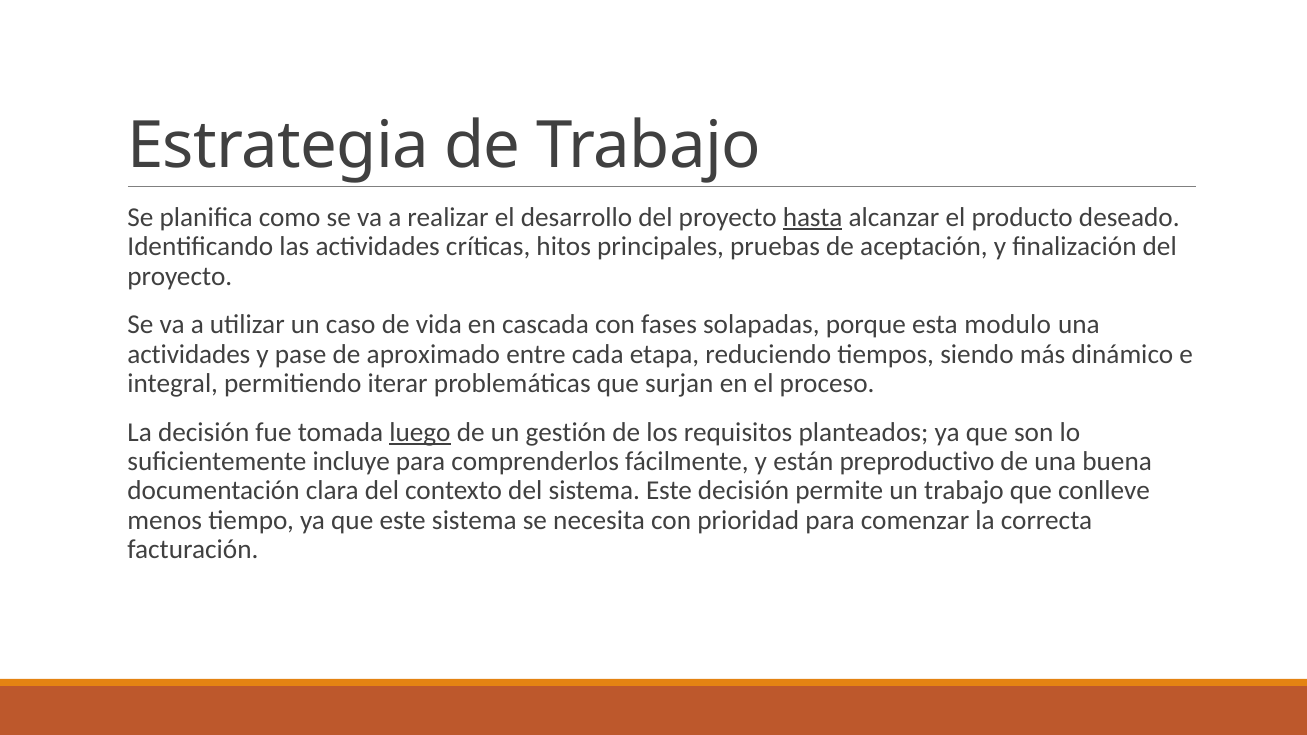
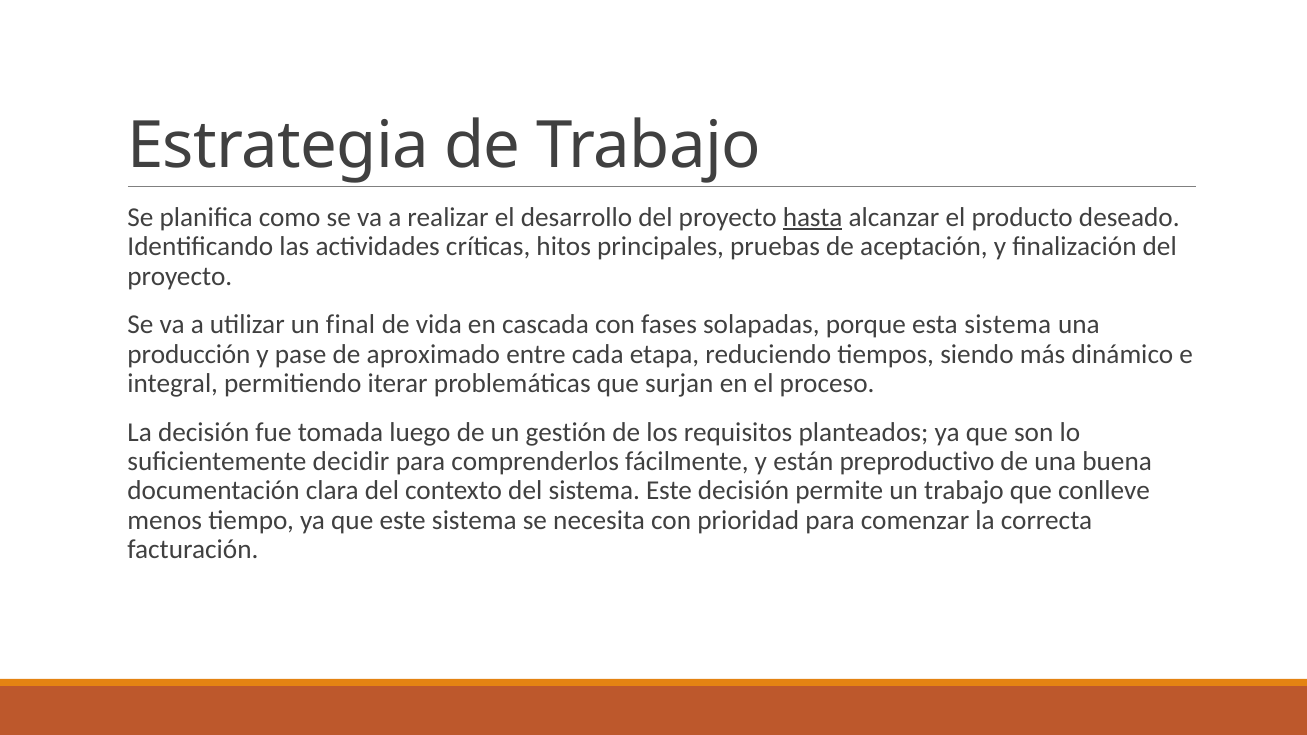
caso: caso -> final (351, 325)
esta modulo: modulo -> sistema (1008, 325)
actividades: actividades -> producción (189, 354)
luego underline: present -> none (420, 432)
incluye: incluye -> decidir (351, 462)
